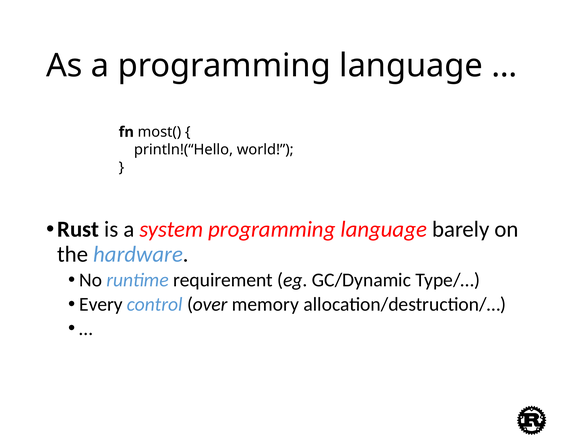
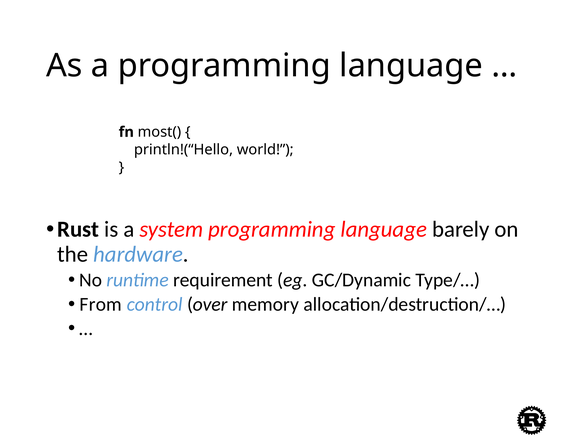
Every: Every -> From (101, 304)
